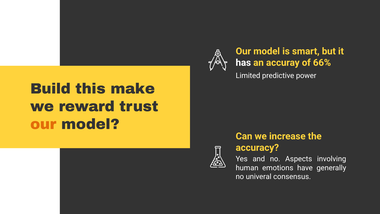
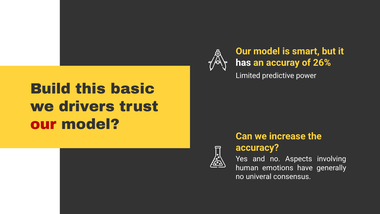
66%: 66% -> 26% (322, 63)
make: make -> basic (133, 89)
reward: reward -> drivers (87, 106)
our colour: orange -> red (43, 124)
